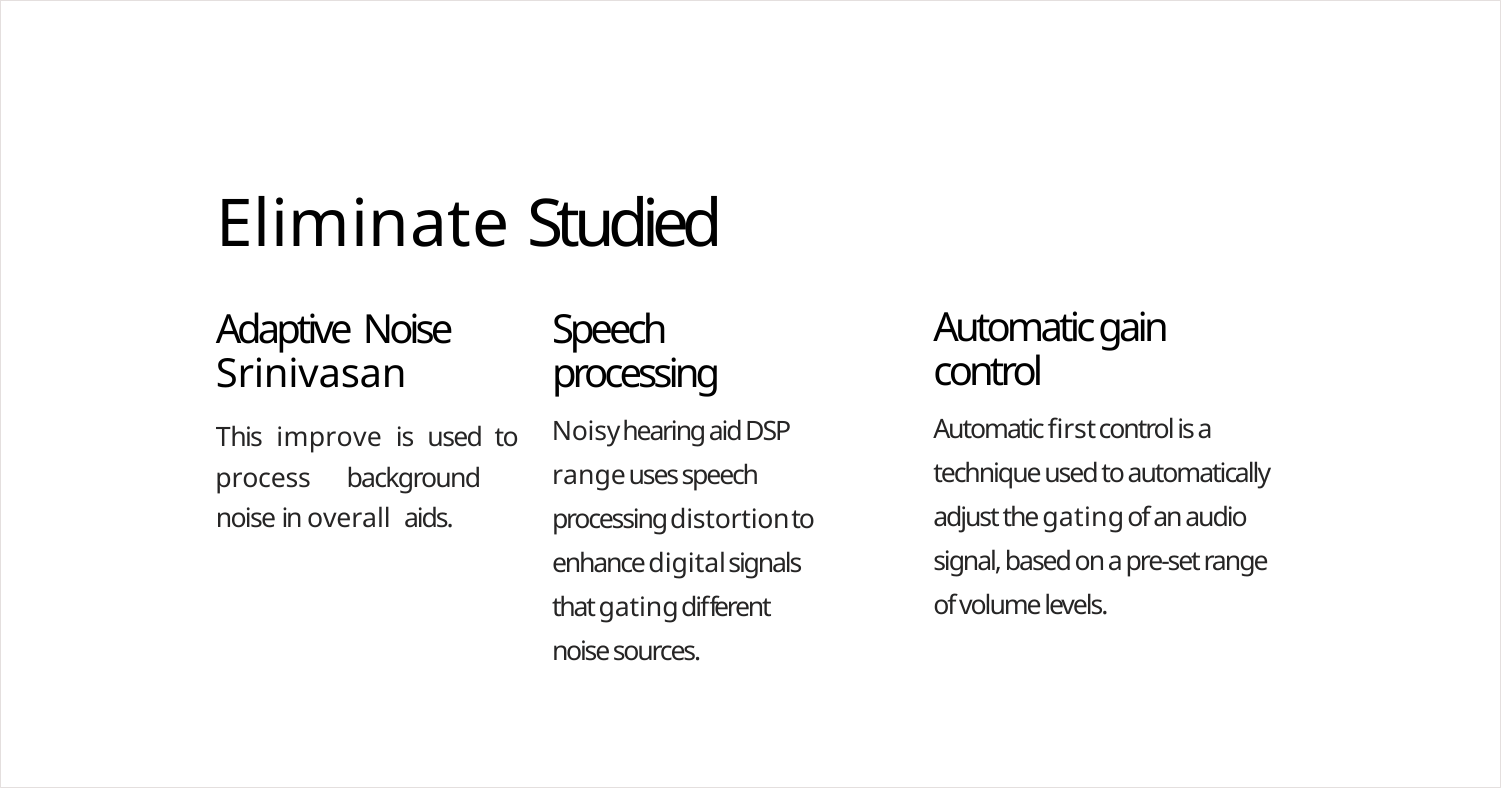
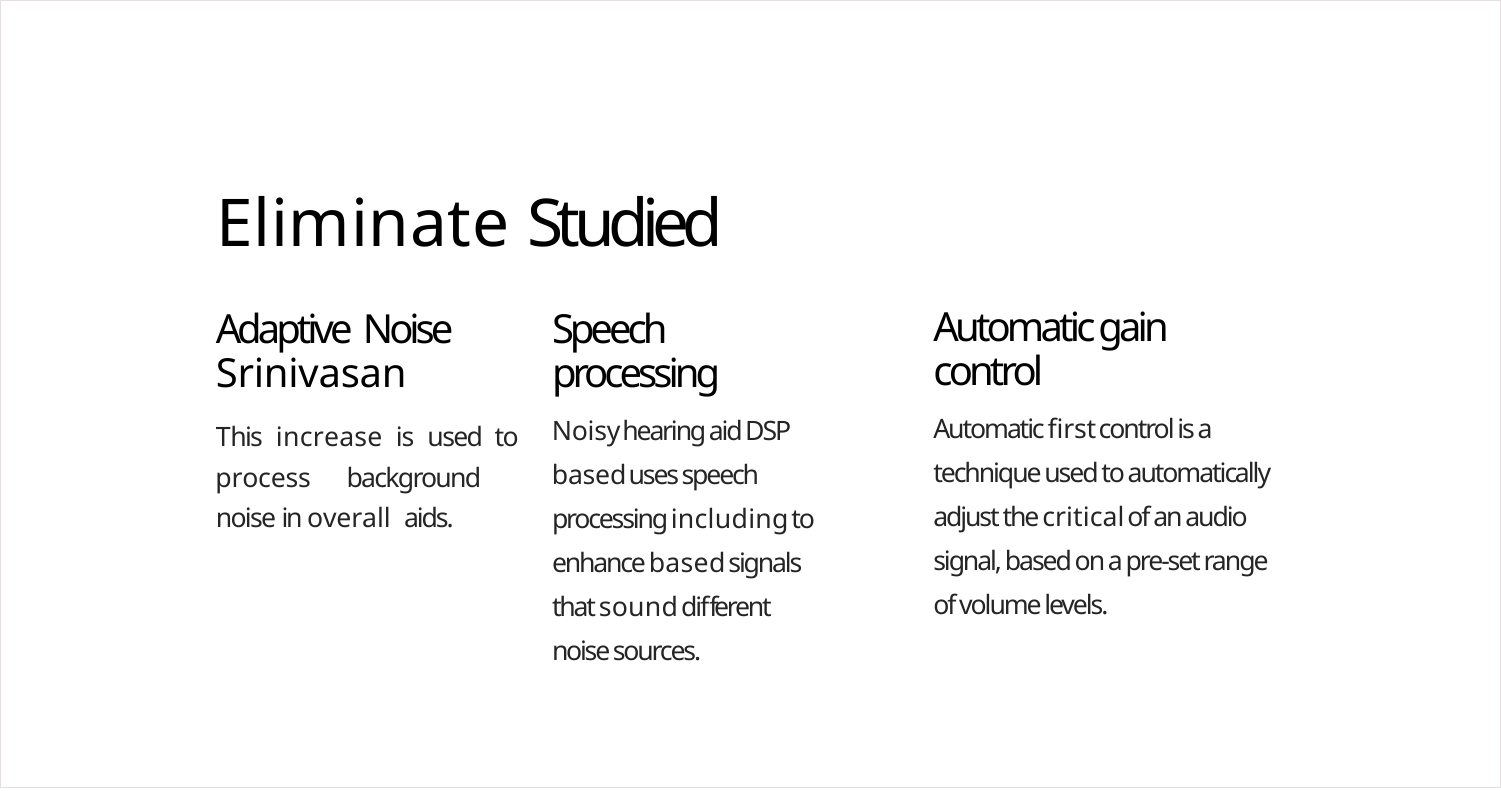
improve: improve -> increase (329, 438)
range: range -> based (589, 475)
the gating: gating -> critical (1083, 517)
distortion: distortion -> including (730, 519)
enhance digital: digital -> based (687, 563)
that gating: gating -> sound (638, 607)
